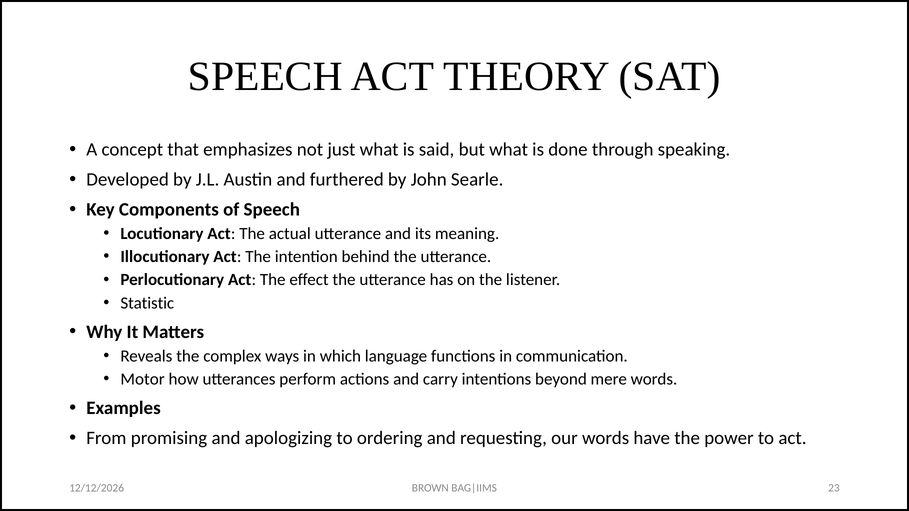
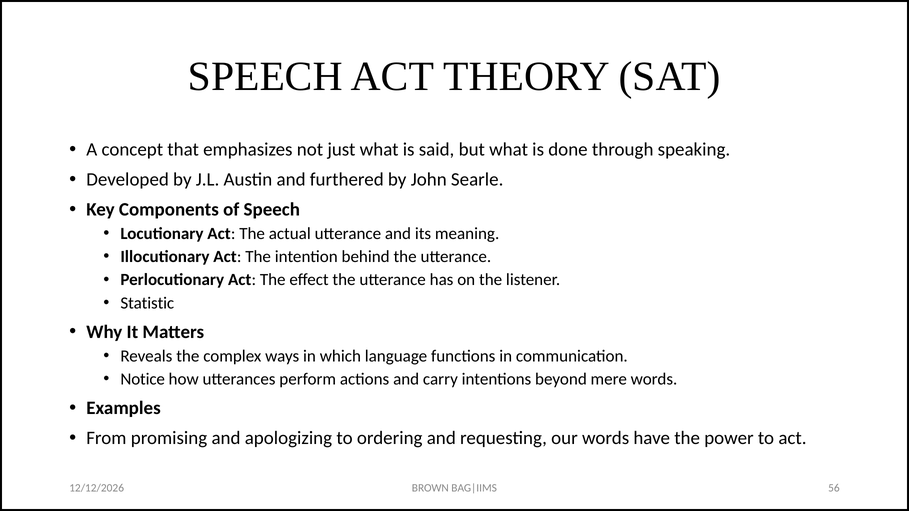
Motor: Motor -> Notice (143, 379)
23: 23 -> 56 (834, 488)
